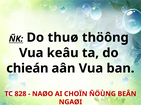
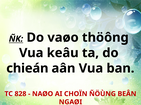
thuø: thuø -> vaøo (63, 38)
